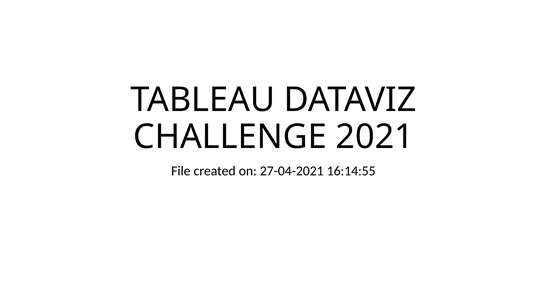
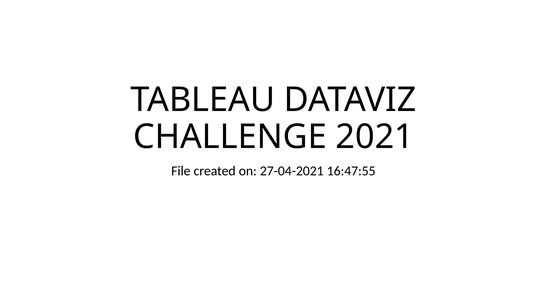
16:14:55: 16:14:55 -> 16:47:55 (351, 171)
